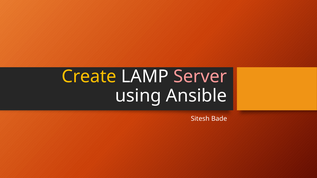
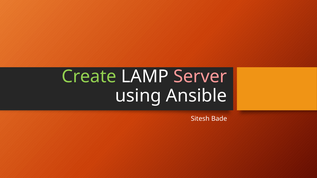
Create colour: yellow -> light green (89, 77)
